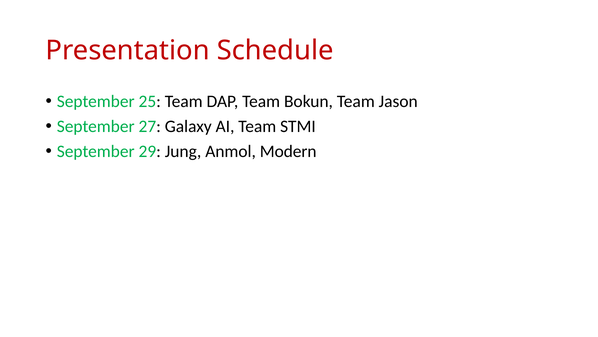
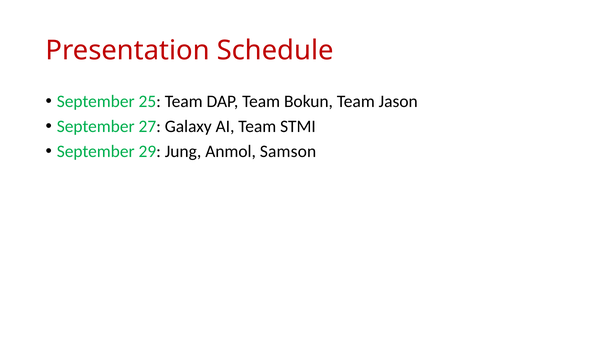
Modern: Modern -> Samson (288, 151)
